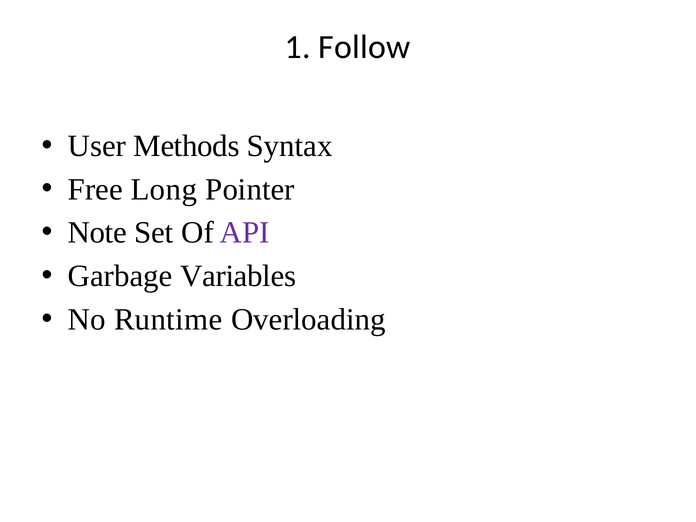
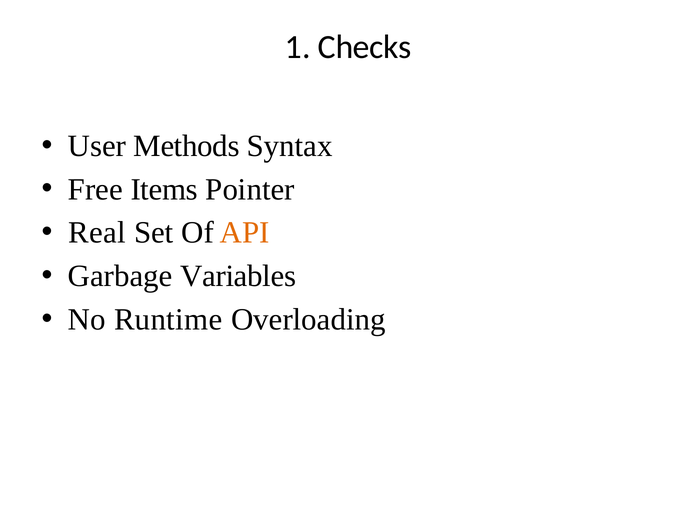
Follow: Follow -> Checks (365, 47)
Long: Long -> Items (164, 189)
Note: Note -> Real (97, 233)
API colour: purple -> orange (245, 233)
